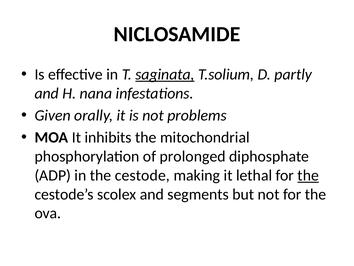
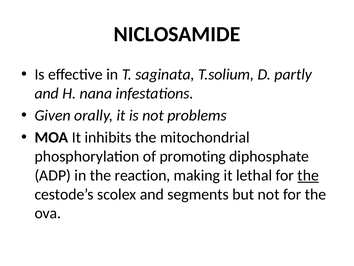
saginata underline: present -> none (165, 74)
prolonged: prolonged -> promoting (193, 156)
cestode: cestode -> reaction (143, 175)
